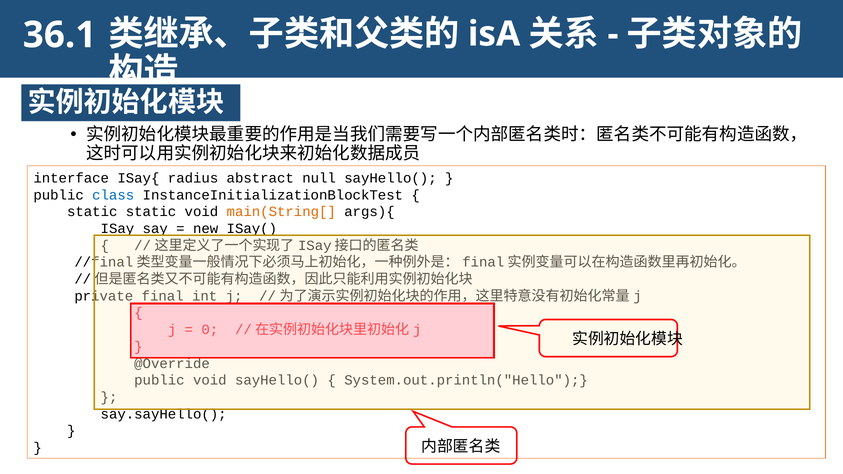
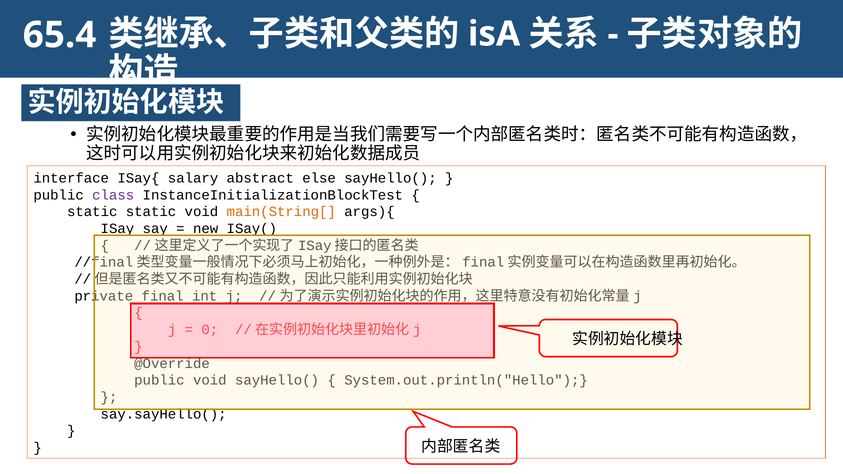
36.1: 36.1 -> 65.4 (60, 35)
radius: radius -> salary (193, 178)
null: null -> else (319, 178)
class colour: blue -> purple (113, 195)
